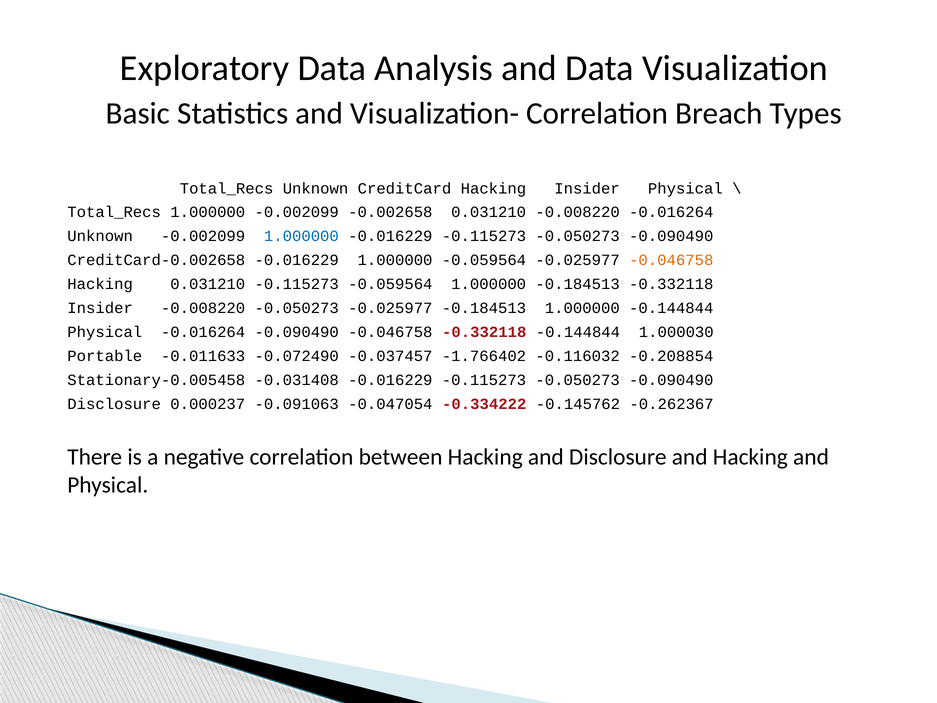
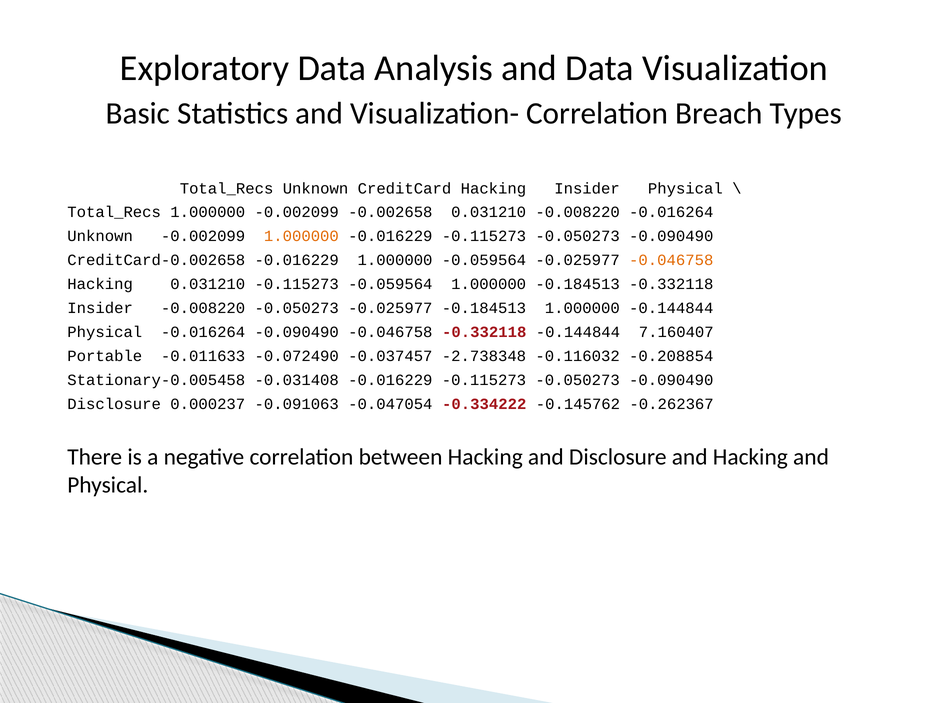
1.000000 colour: blue -> orange (301, 236)
1.000030: 1.000030 -> 7.160407 (676, 332)
-1.766402: -1.766402 -> -2.738348 (484, 356)
